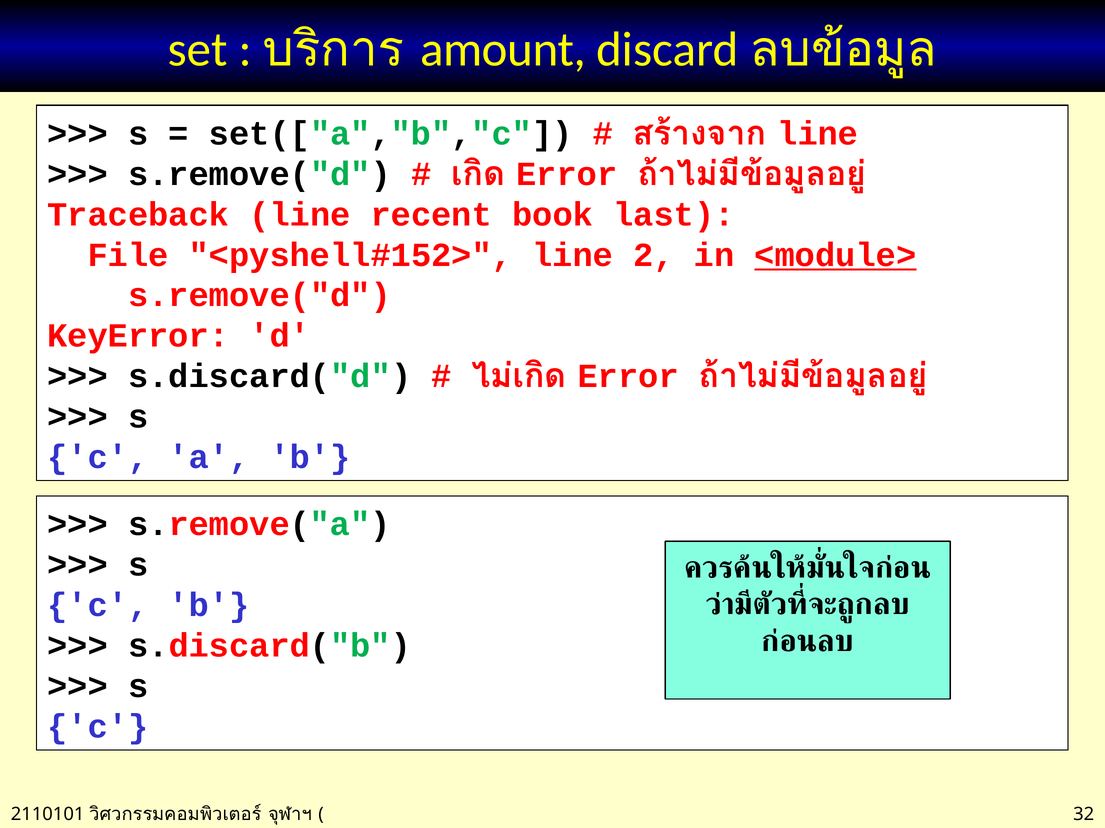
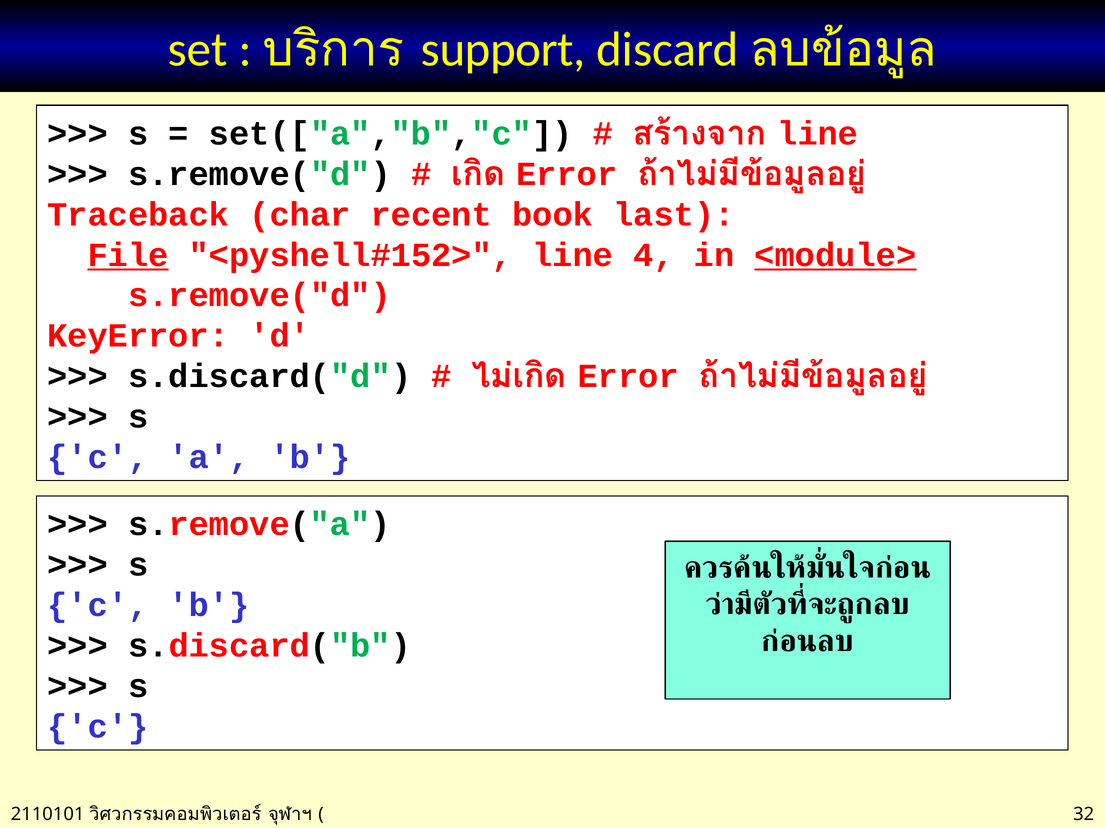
amount: amount -> support (503, 50)
Traceback line: line -> char (300, 215)
File underline: none -> present (128, 255)
2: 2 -> 4 (654, 255)
